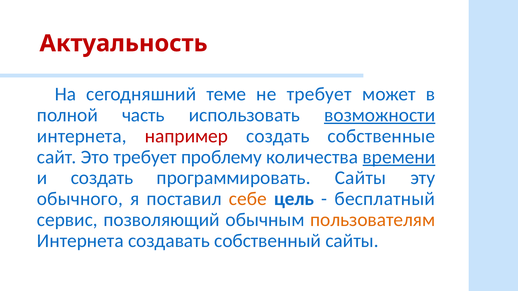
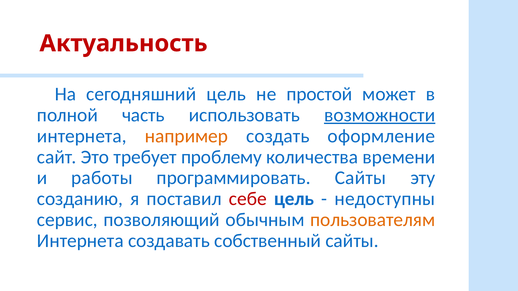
сегодняшний теме: теме -> цель (226, 94)
не требует: требует -> простой (319, 94)
например colour: red -> orange (186, 136)
собственные: собственные -> оформление (381, 136)
времени underline: present -> none (399, 157)
и создать: создать -> работы (102, 178)
обычного: обычного -> созданию (80, 199)
себе colour: orange -> red (248, 199)
бесплатный: бесплатный -> недоступны (385, 199)
